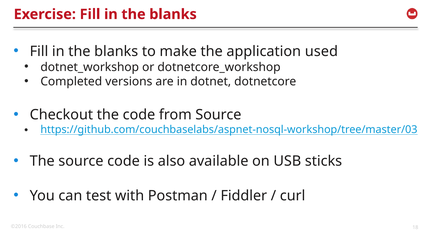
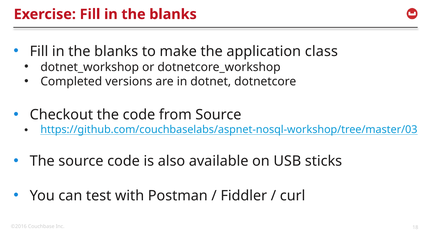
used: used -> class (321, 51)
